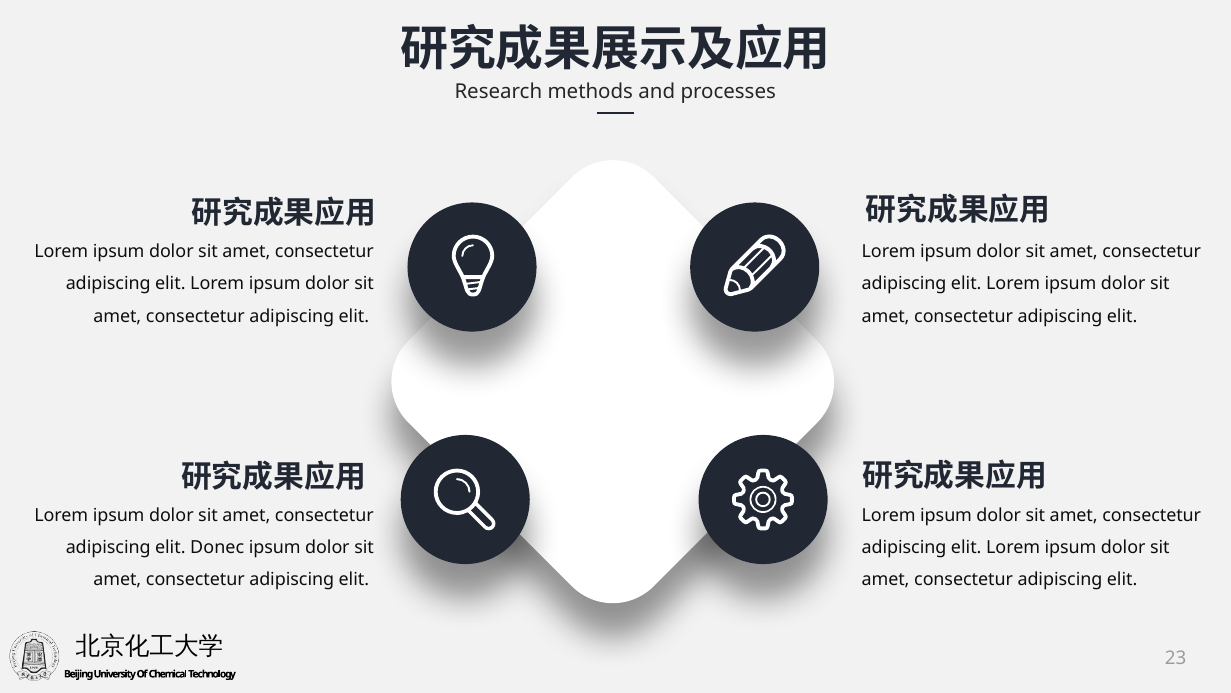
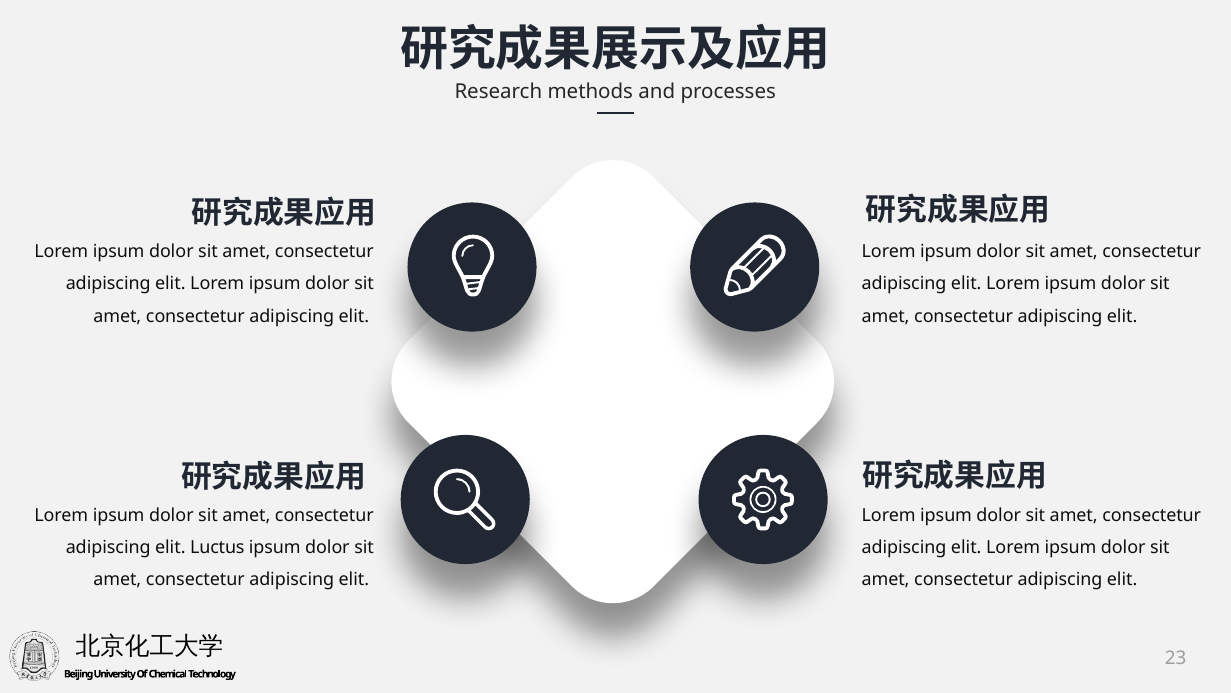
Donec: Donec -> Luctus (217, 547)
